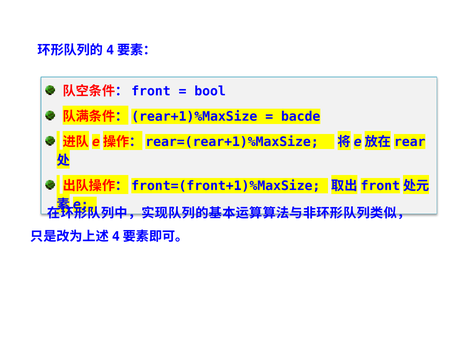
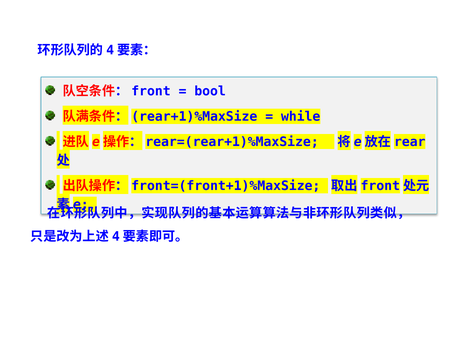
bacde: bacde -> while (301, 117)
